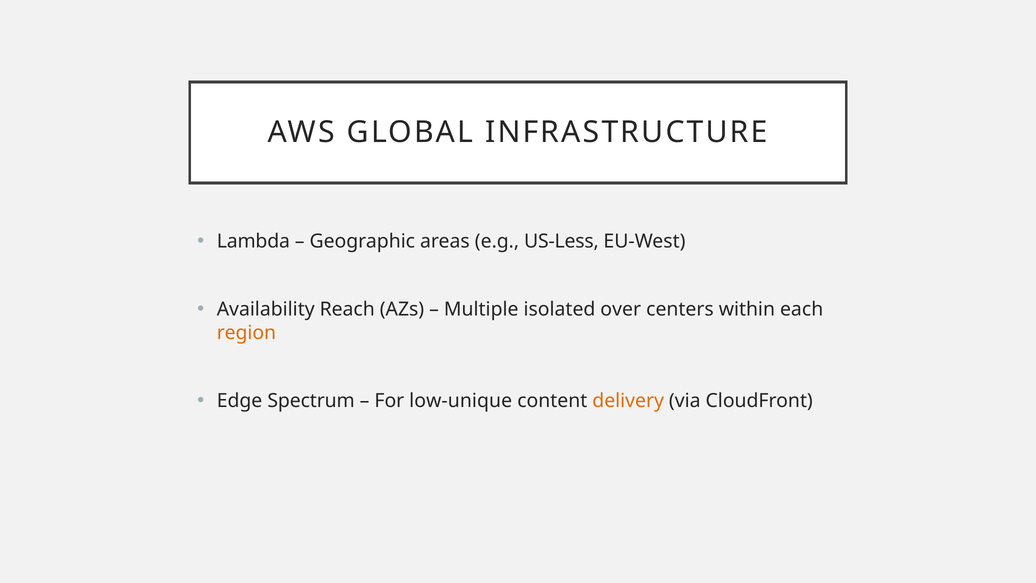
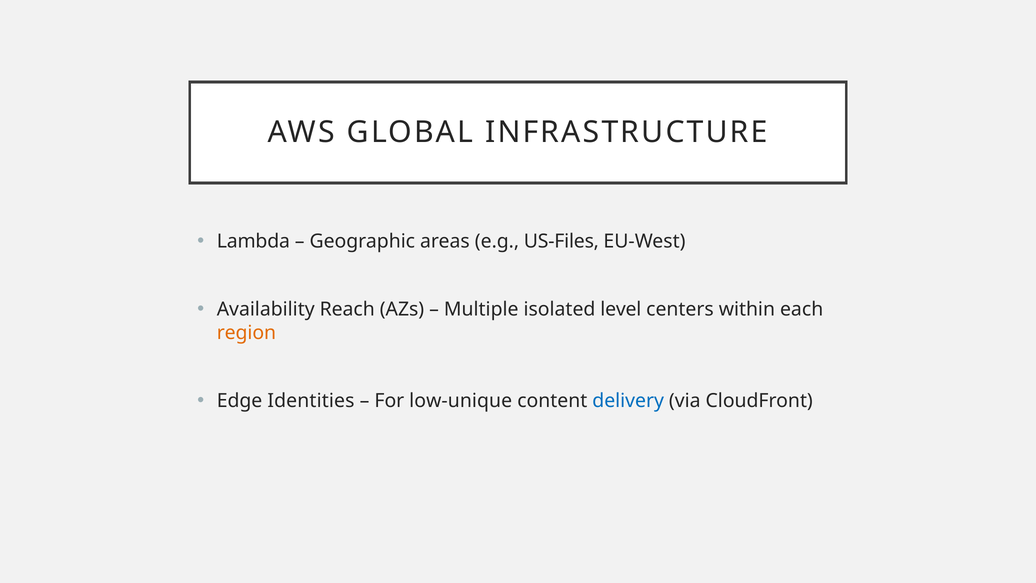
US-Less: US-Less -> US-Files (561, 241)
over: over -> level (621, 309)
Spectrum: Spectrum -> Identities (311, 401)
delivery colour: orange -> blue (628, 401)
